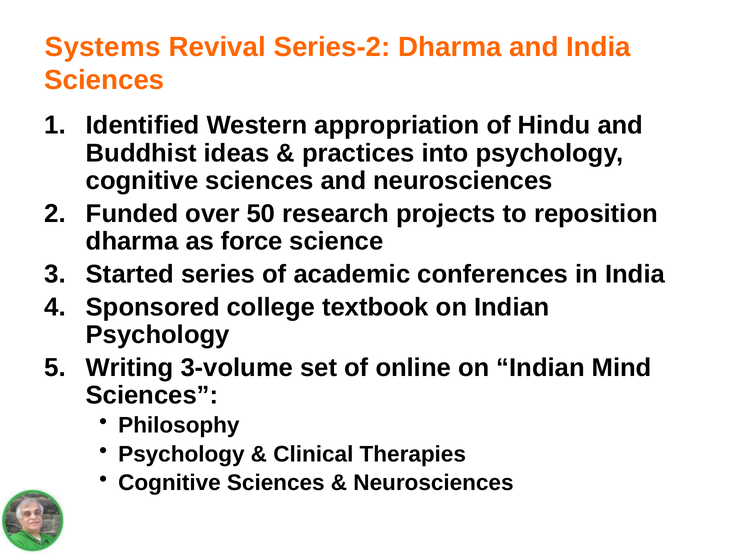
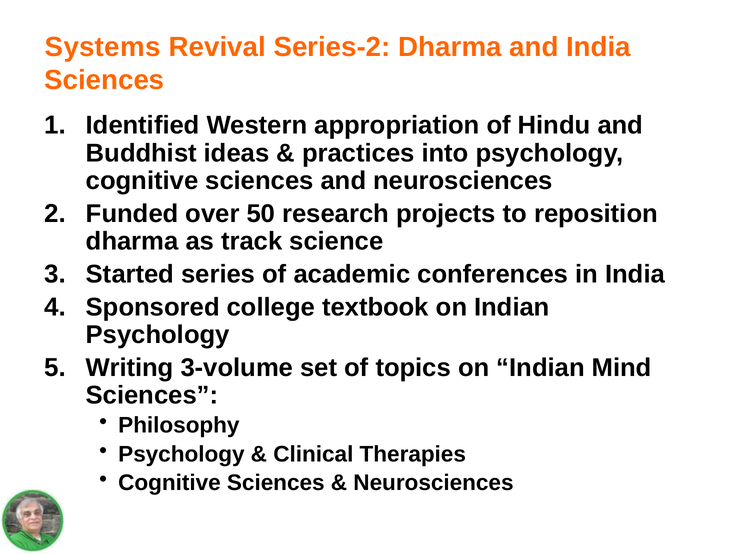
force: force -> track (252, 242)
online: online -> topics (413, 368)
